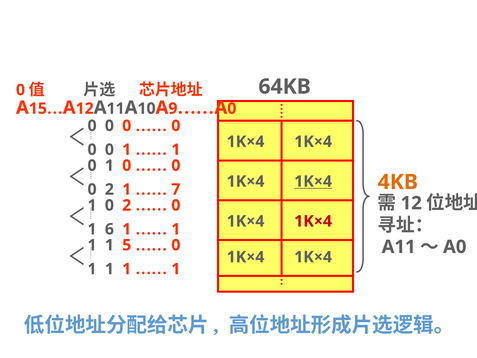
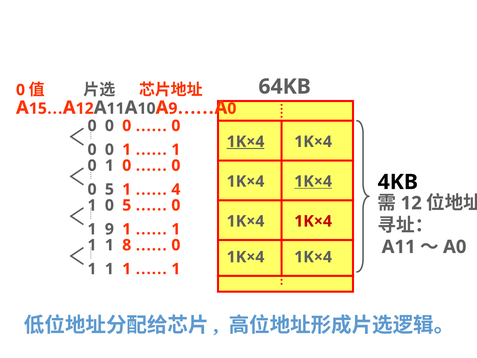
1K×4 underline: none -> present (246, 142)
4KB colour: orange -> black (398, 182)
2: 2 -> 5 (109, 189)
7: 7 -> 4 (176, 189)
2: 2 -> 5 (127, 205)
6: 6 -> 9 (109, 229)
5: 5 -> 8 (127, 245)
